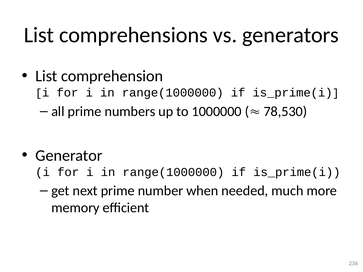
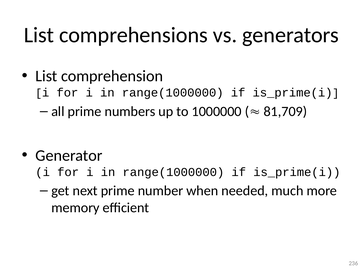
78,530: 78,530 -> 81,709 (285, 112)
